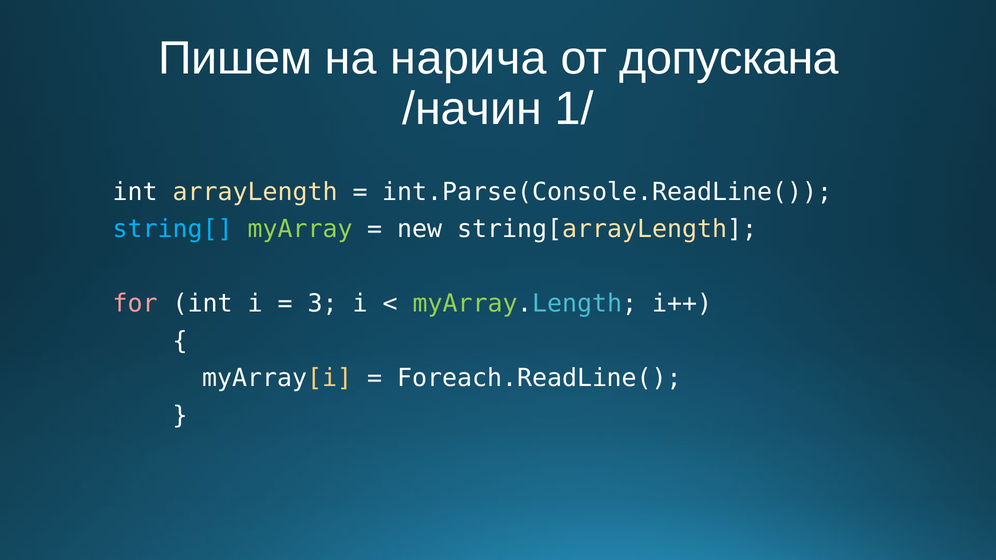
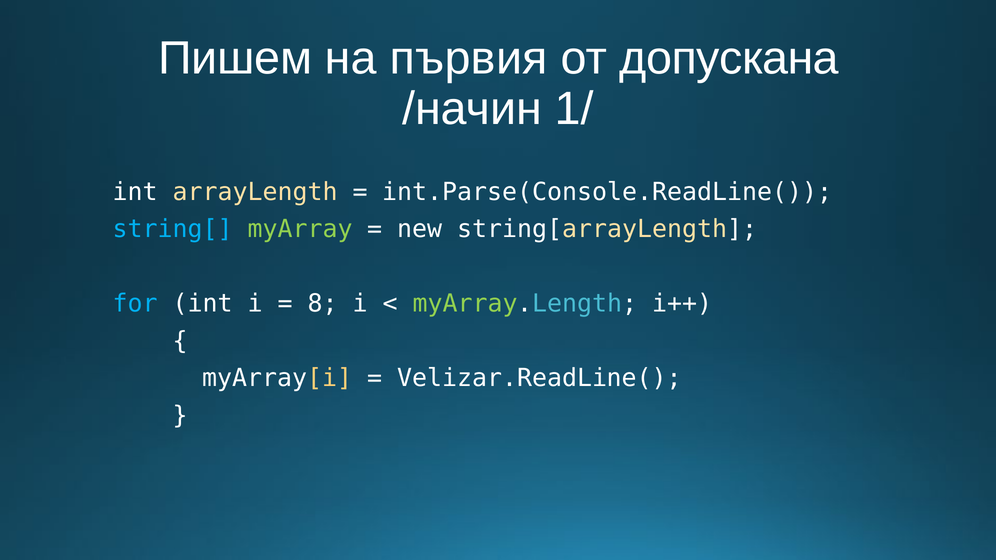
нарича: нарича -> първия (469, 58)
for colour: pink -> light blue (135, 304)
3: 3 -> 8 (323, 304)
Foreach.ReadLine(: Foreach.ReadLine( -> Velizar.ReadLine( (540, 378)
